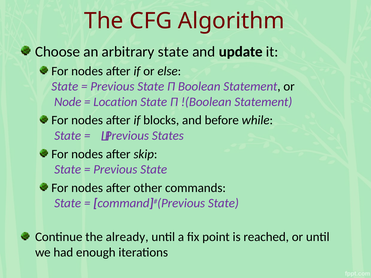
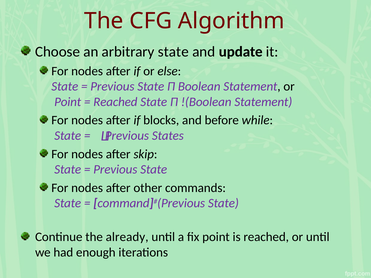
Node: Node -> Point (68, 102)
Location: Location -> Reached (115, 102)
